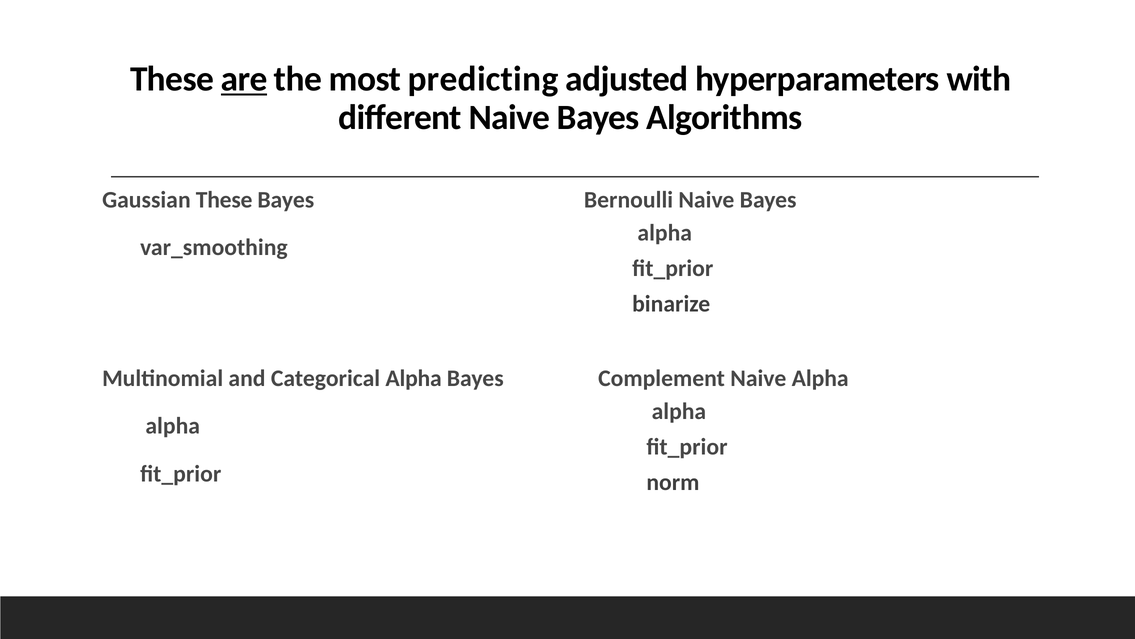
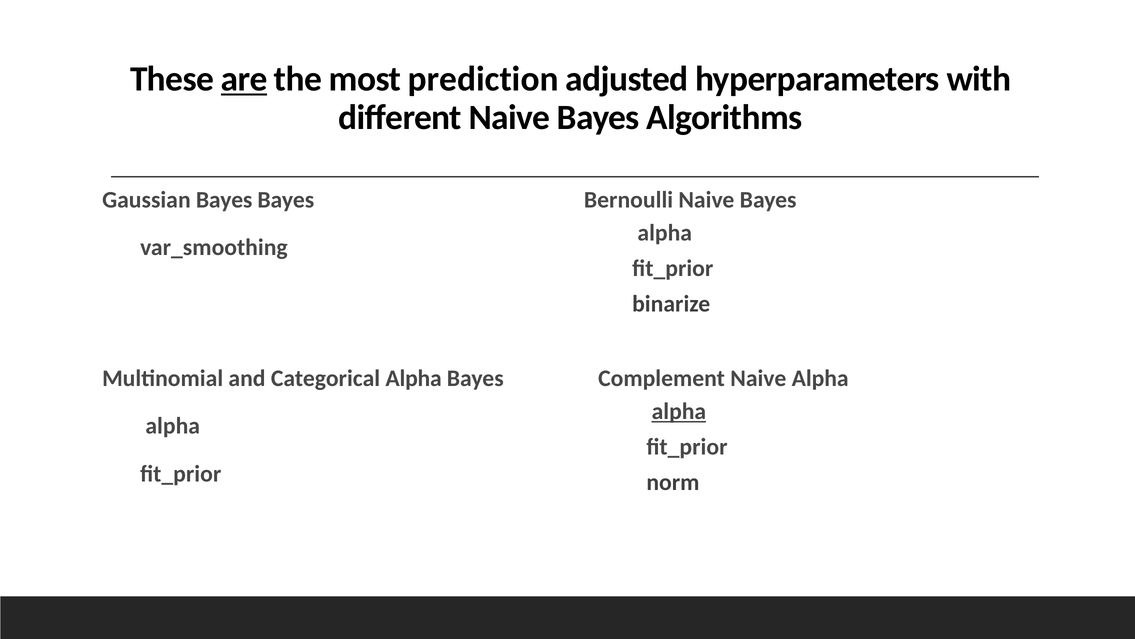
predicting: predicting -> prediction (483, 79)
Gaussian These: These -> Bayes (224, 200)
alpha underline: none -> present (679, 411)
